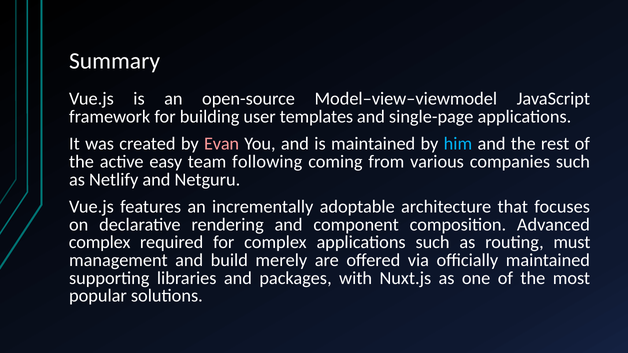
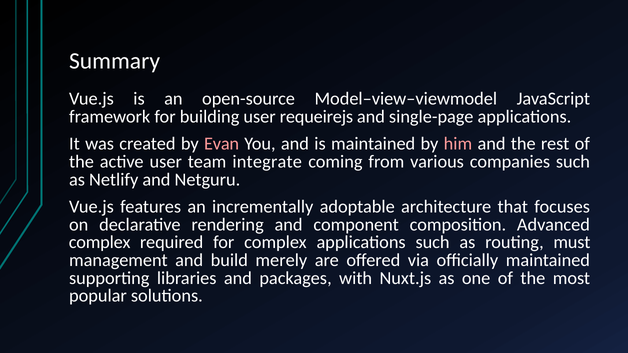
templates: templates -> requeirejs (316, 117)
him colour: light blue -> pink (458, 144)
active easy: easy -> user (166, 162)
following: following -> integrate (267, 162)
